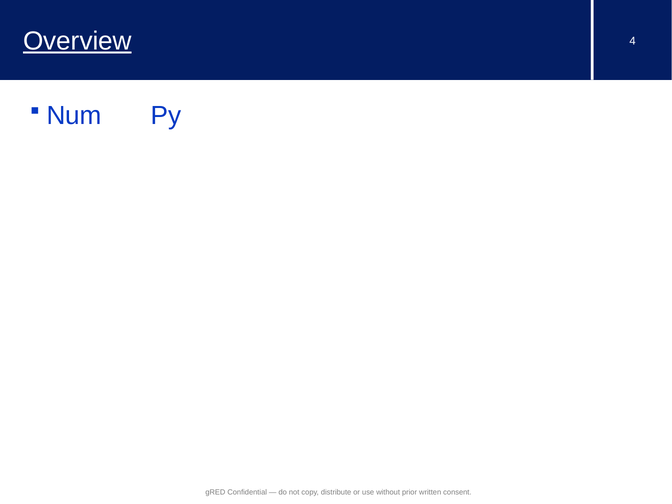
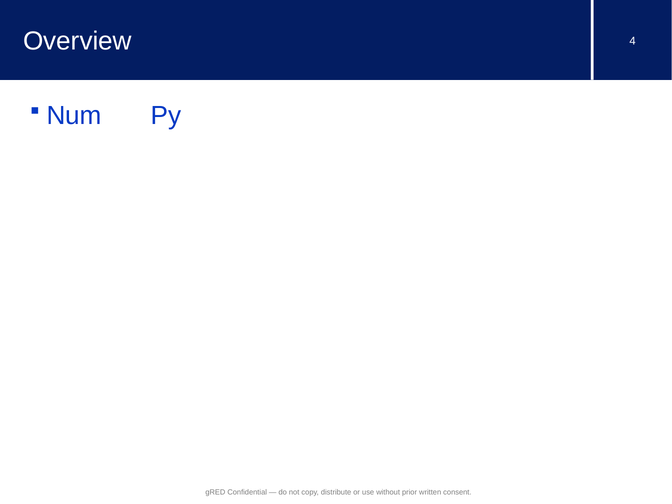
Overview underline: present -> none (77, 41)
